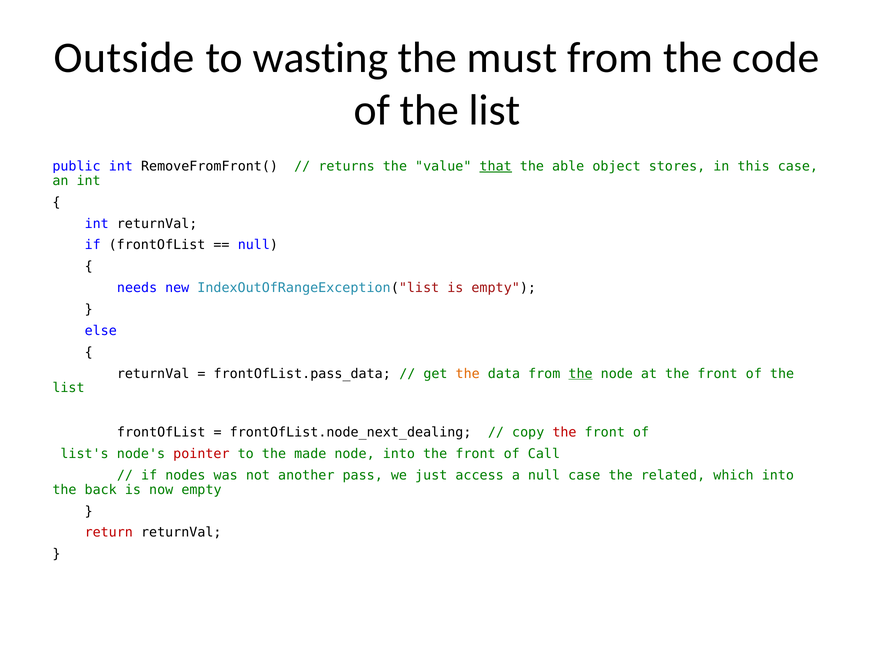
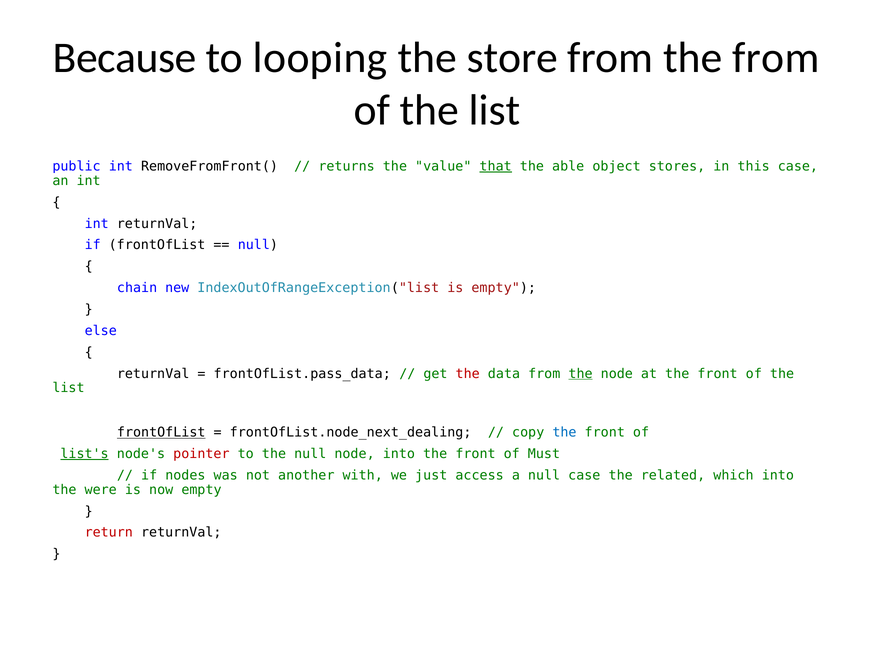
Outside: Outside -> Because (125, 58)
wasting: wasting -> looping (320, 58)
must: must -> store (512, 58)
the code: code -> from (776, 58)
needs: needs -> chain (137, 288)
the colour: orange -> red (468, 373)
frontOfList underline: none -> present (161, 432)
the colour: red -> blue (564, 432)
list's underline: none -> present (85, 454)
the made: made -> null (310, 454)
Call: Call -> Must (544, 454)
pass: pass -> with (363, 475)
back: back -> were (101, 489)
